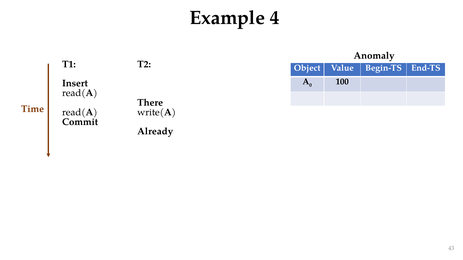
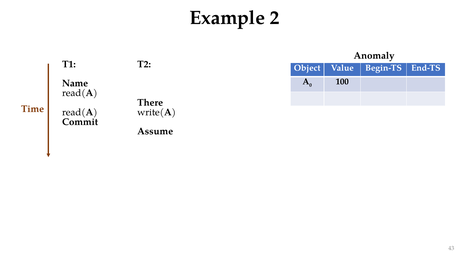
4: 4 -> 2 (275, 18)
Insert: Insert -> Name (75, 84)
Already: Already -> Assume (155, 132)
